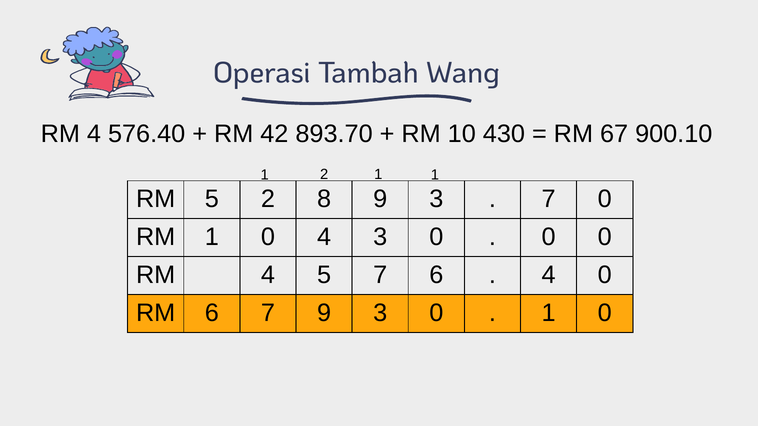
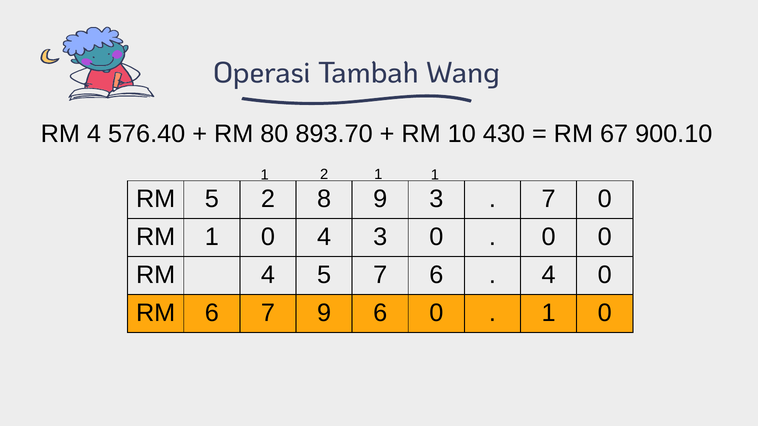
42: 42 -> 80 (274, 134)
7 9 3: 3 -> 6 (380, 313)
